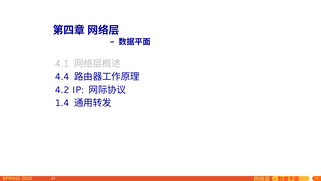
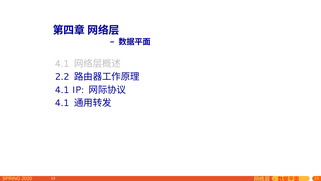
4.4: 4.4 -> 2.2 (62, 77)
4.2: 4.2 -> 4.1 (62, 90)
1.4: 1.4 -> 4.1 (62, 103)
